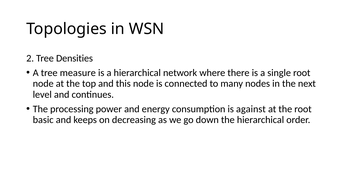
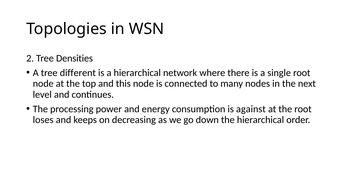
measure: measure -> different (78, 73)
basic: basic -> loses (43, 120)
